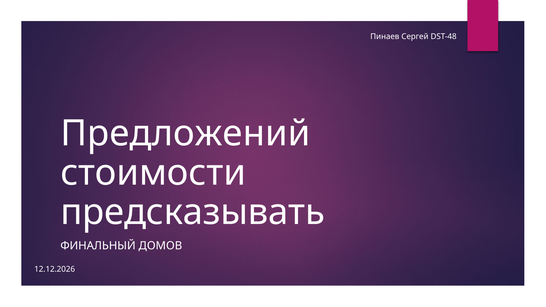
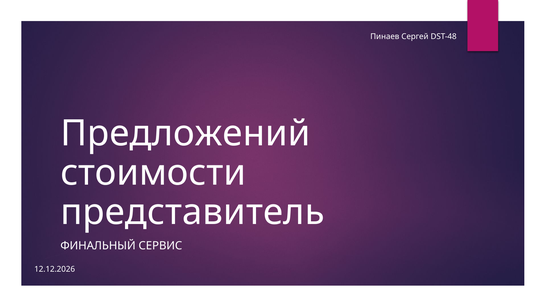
предсказывать: предсказывать -> представитель (192, 212)
ДОМОВ: ДОМОВ -> СЕРВИС (160, 246)
